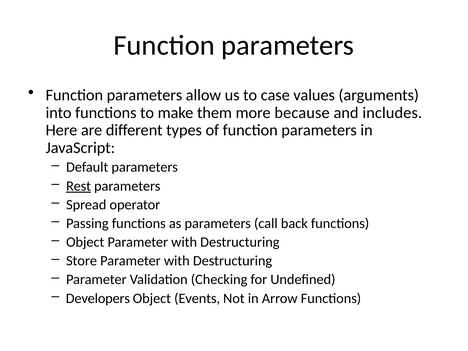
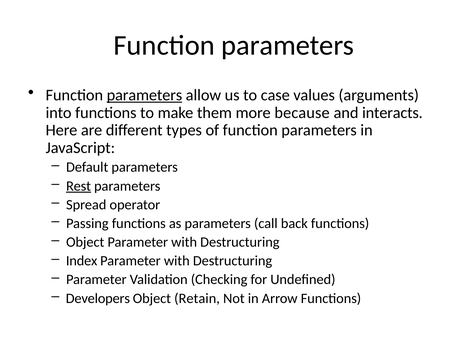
parameters underline: none -> present (144, 95)
includes: includes -> interacts (392, 113)
Store: Store -> Index (82, 261)
Events: Events -> Retain (197, 298)
